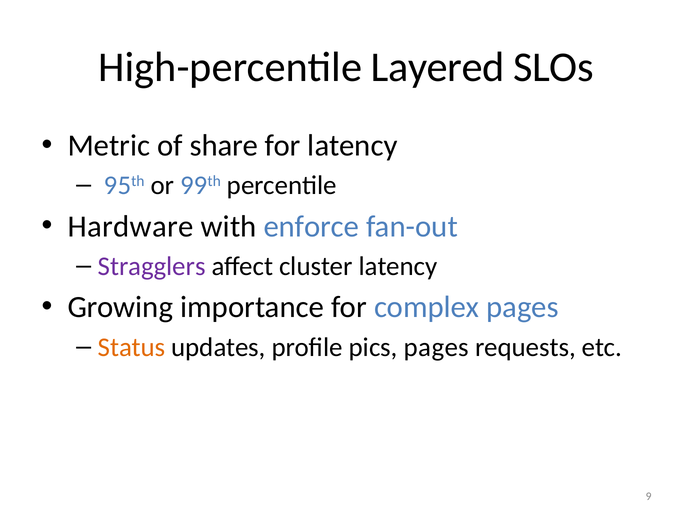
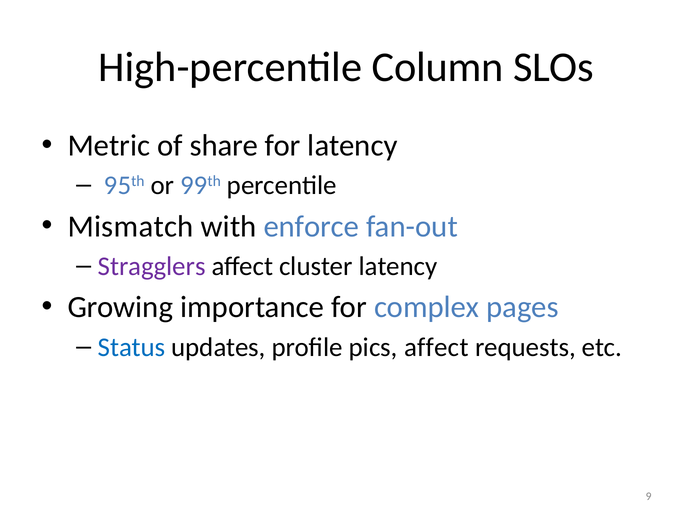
Layered: Layered -> Column (438, 67)
Hardware: Hardware -> Mismatch (131, 226)
Status colour: orange -> blue (132, 347)
pics pages: pages -> affect (436, 347)
